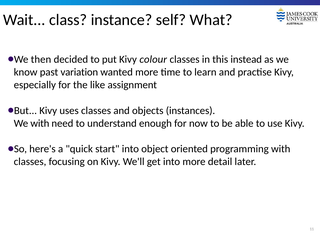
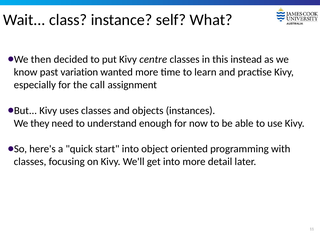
colour: colour -> centre (153, 59)
like: like -> call (98, 85)
We with: with -> they (40, 123)
